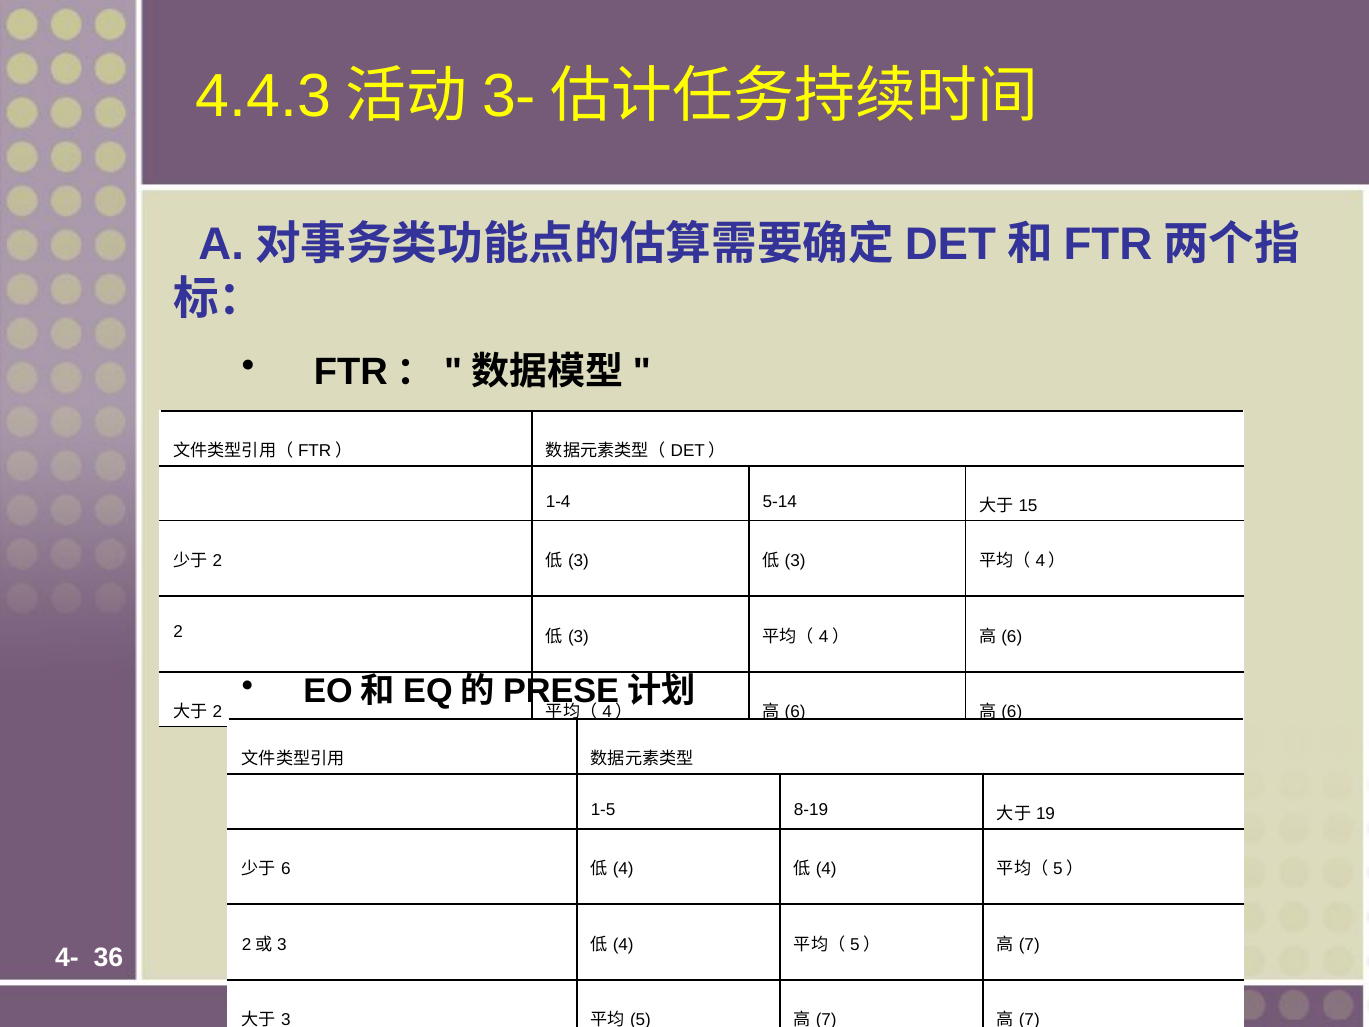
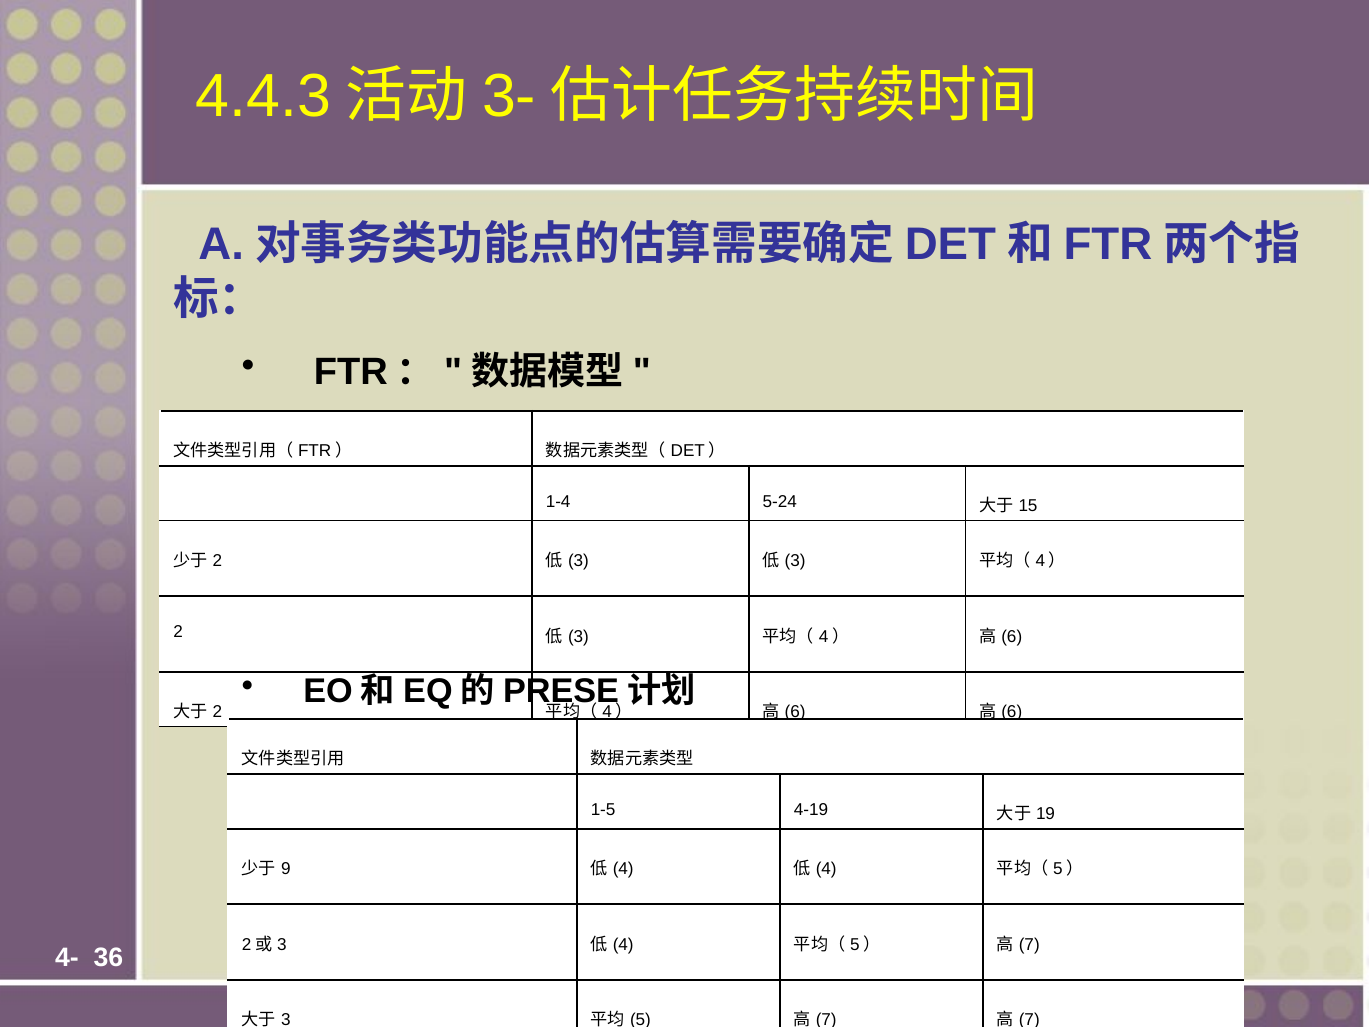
5-14: 5-14 -> 5-24 (780, 502)
8-19: 8-19 -> 4-19 (811, 810)
6: 6 -> 9 (286, 869)
